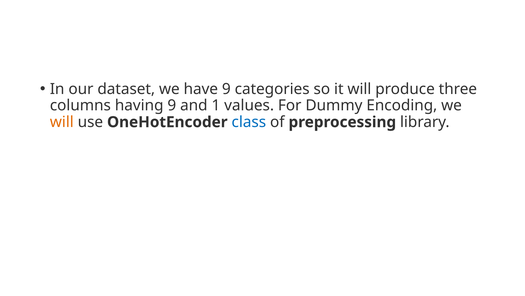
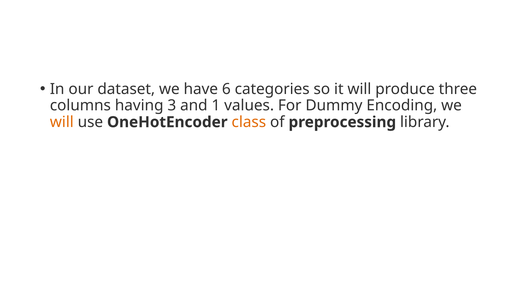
have 9: 9 -> 6 (226, 89)
having 9: 9 -> 3 (172, 105)
class colour: blue -> orange (249, 122)
